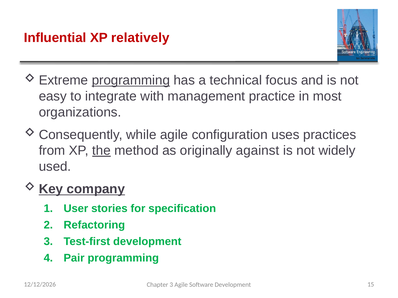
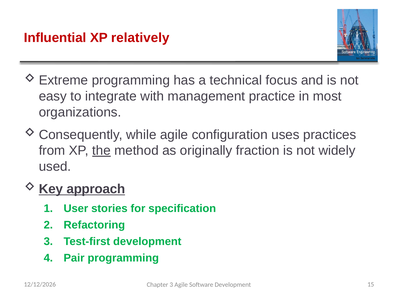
programming underline: present -> none (131, 81)
against: against -> fraction (258, 151)
company: company -> approach (96, 189)
